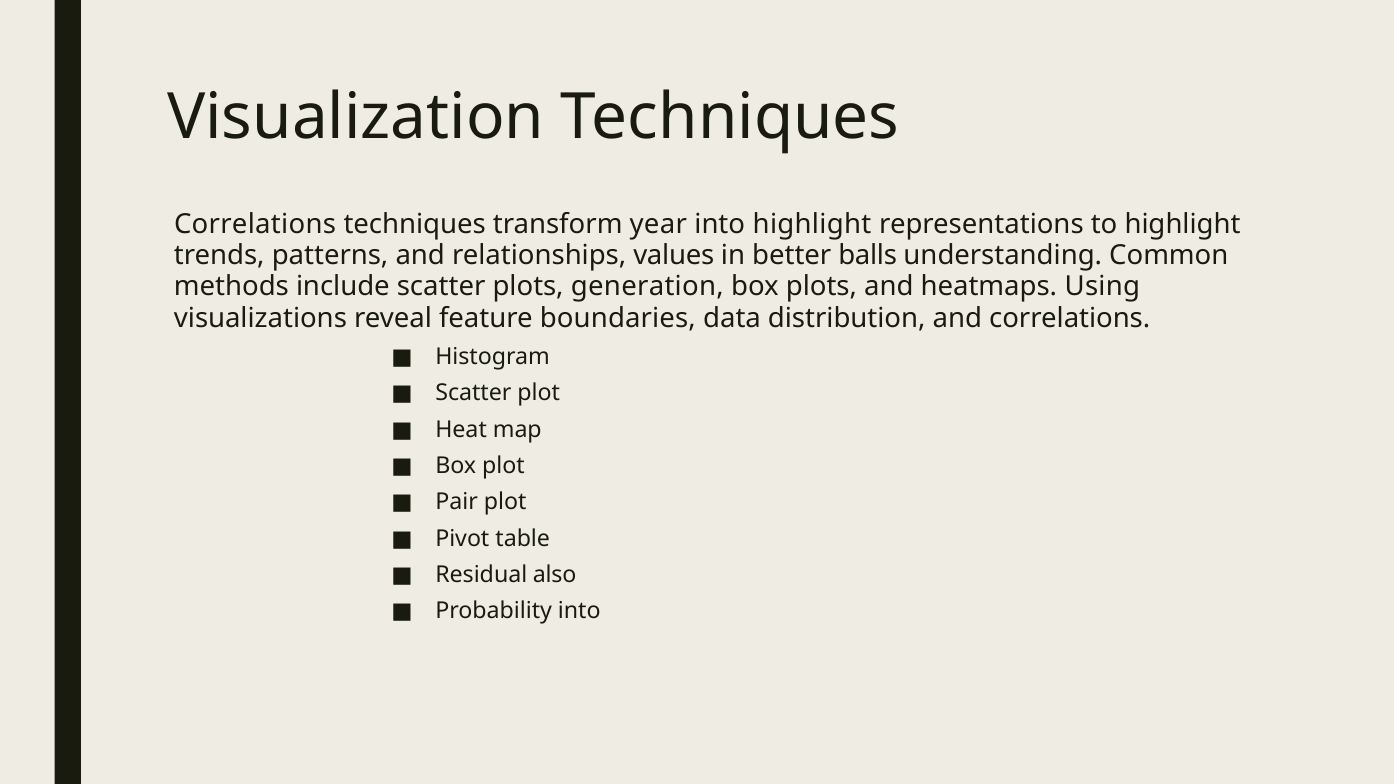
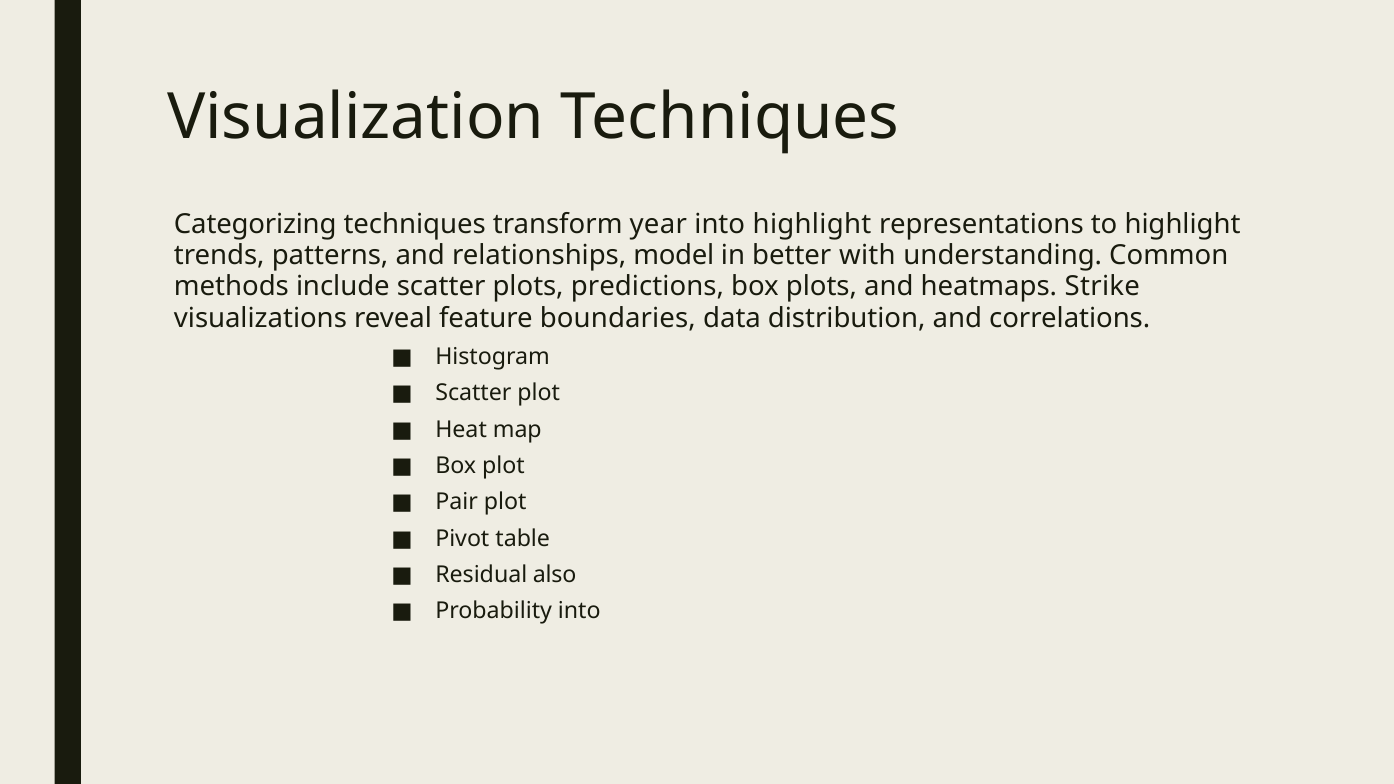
Correlations: Correlations -> Categorizing (255, 225)
values: values -> model (674, 256)
balls: balls -> with (867, 256)
generation: generation -> predictions (647, 287)
Using: Using -> Strike (1102, 287)
